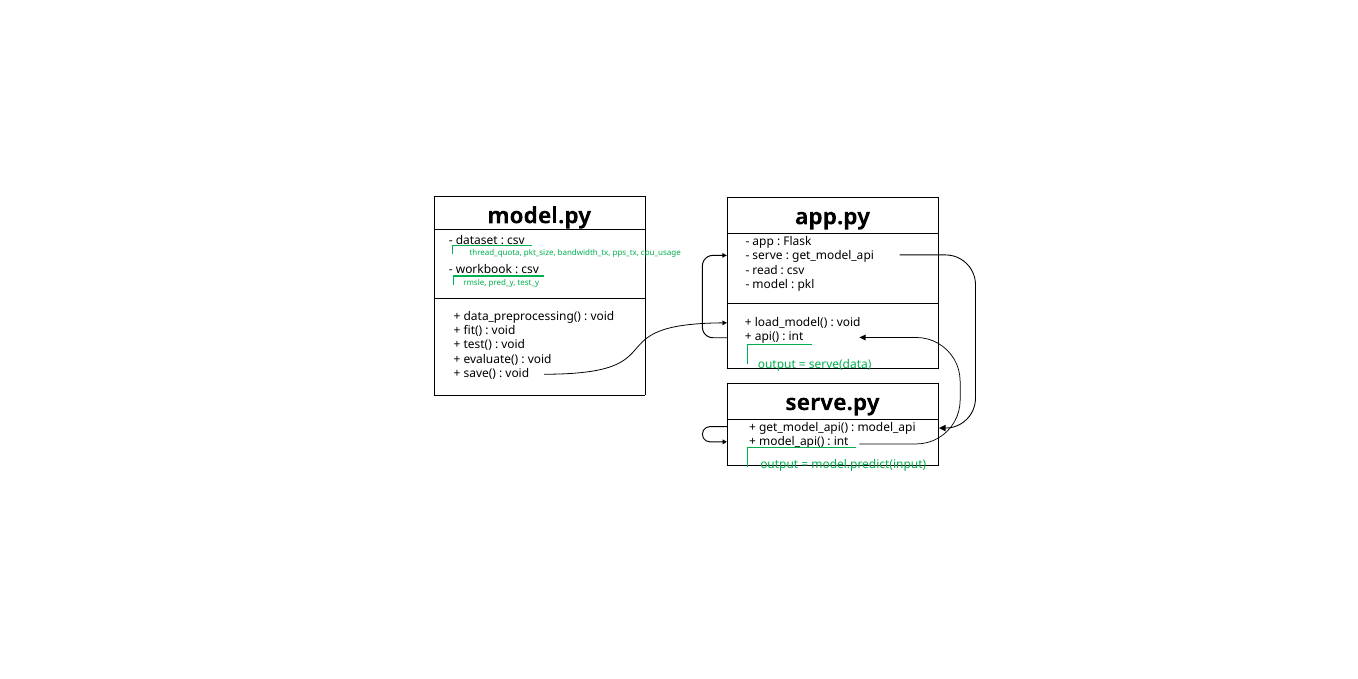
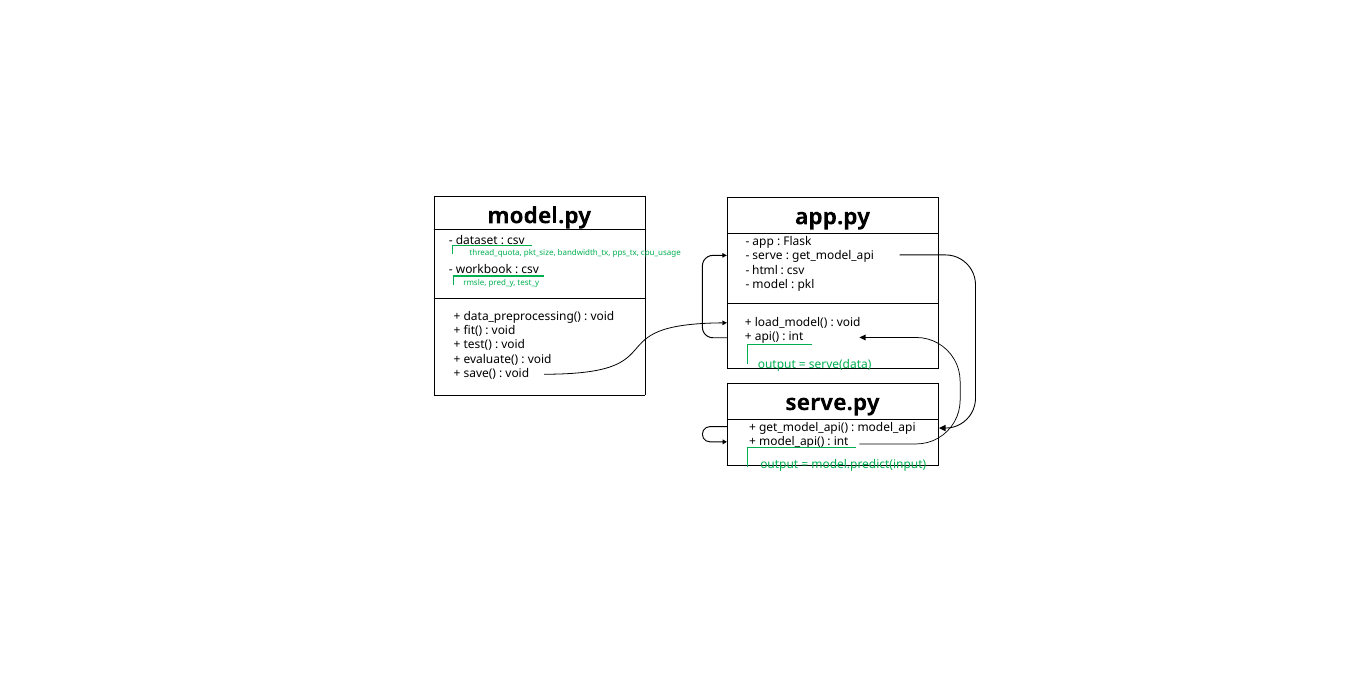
read: read -> html (765, 270)
